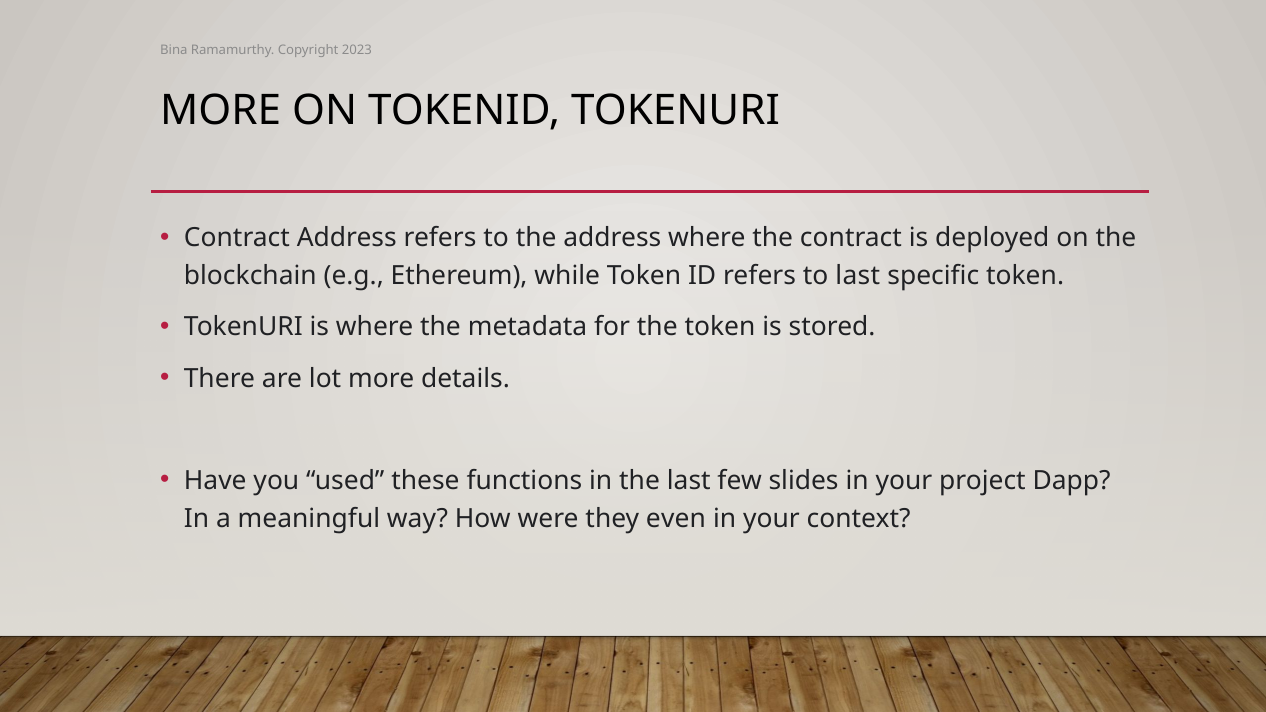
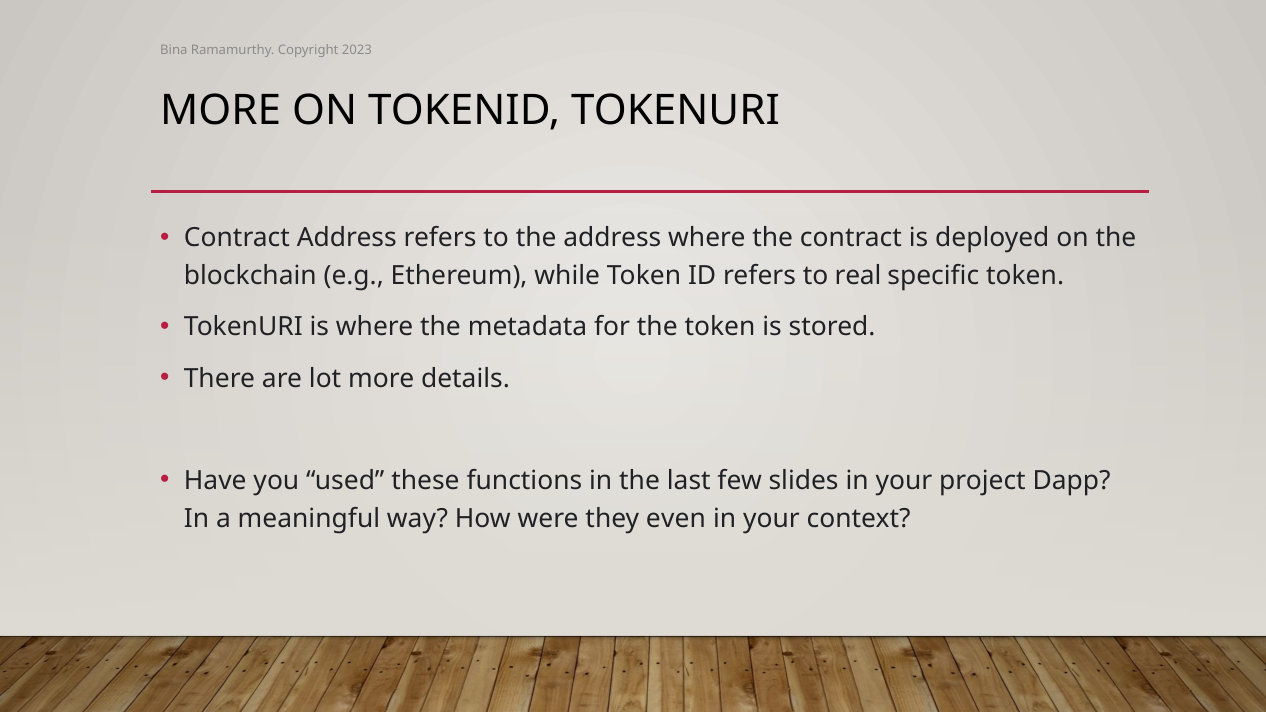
to last: last -> real (858, 276)
